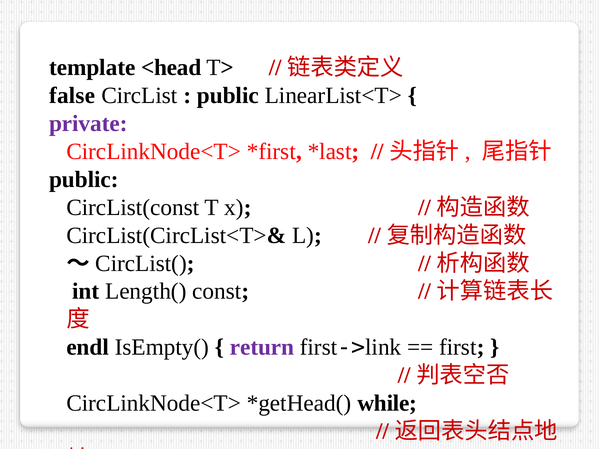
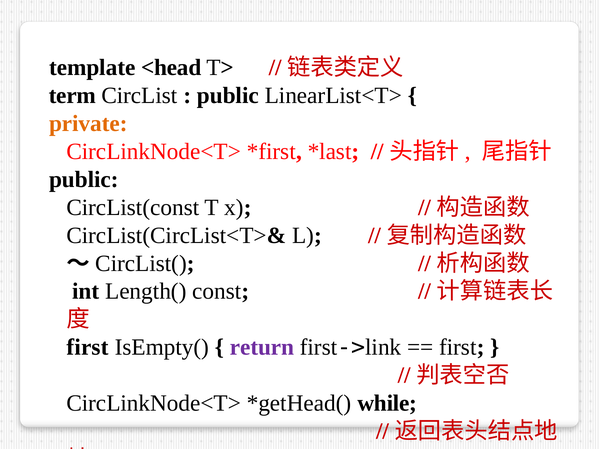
false: false -> term (72, 96)
private colour: purple -> orange (88, 124)
endl: endl -> first (88, 347)
